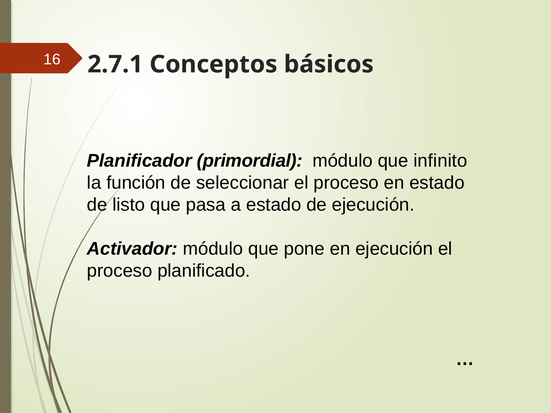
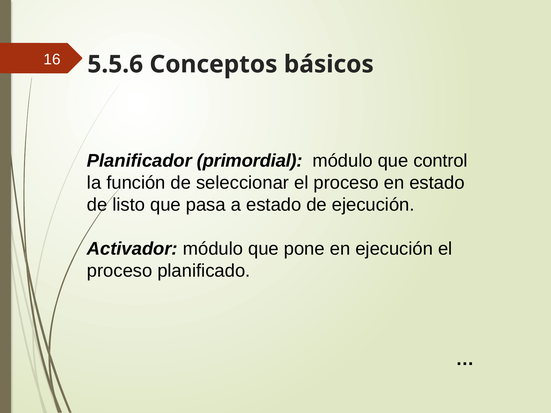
2.7.1: 2.7.1 -> 5.5.6 (115, 64)
infinito: infinito -> control (441, 161)
